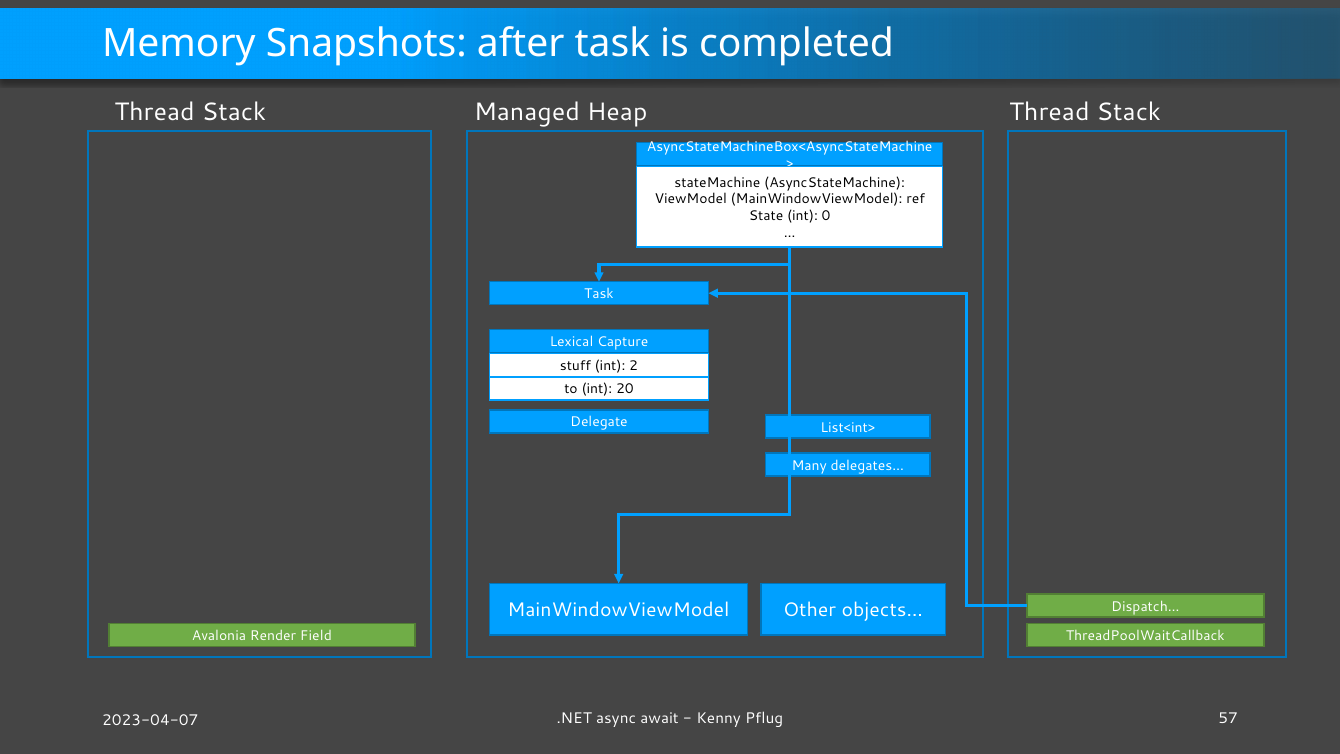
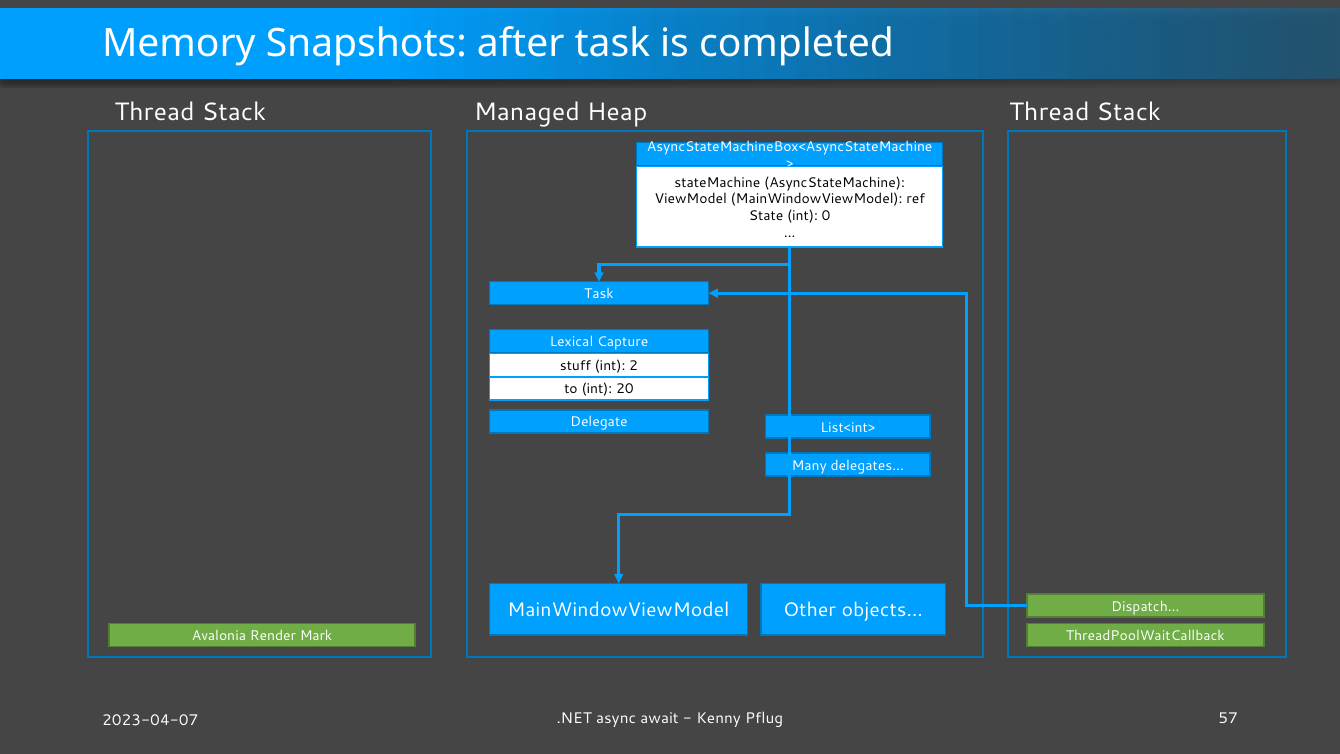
Field: Field -> Mark (316, 636)
